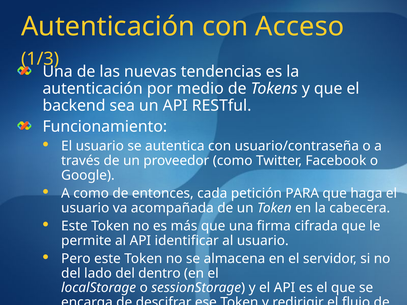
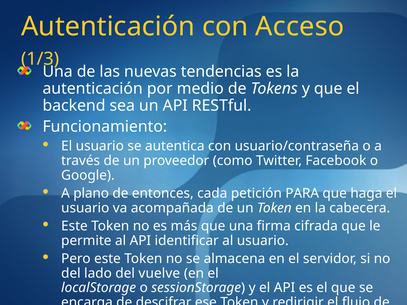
A como: como -> plano (91, 193)
dentro: dentro -> vuelve (159, 273)
